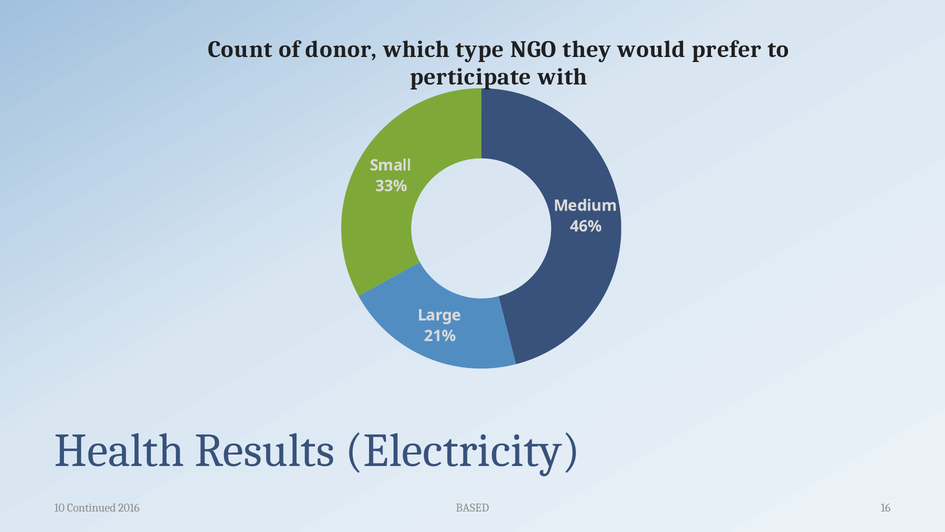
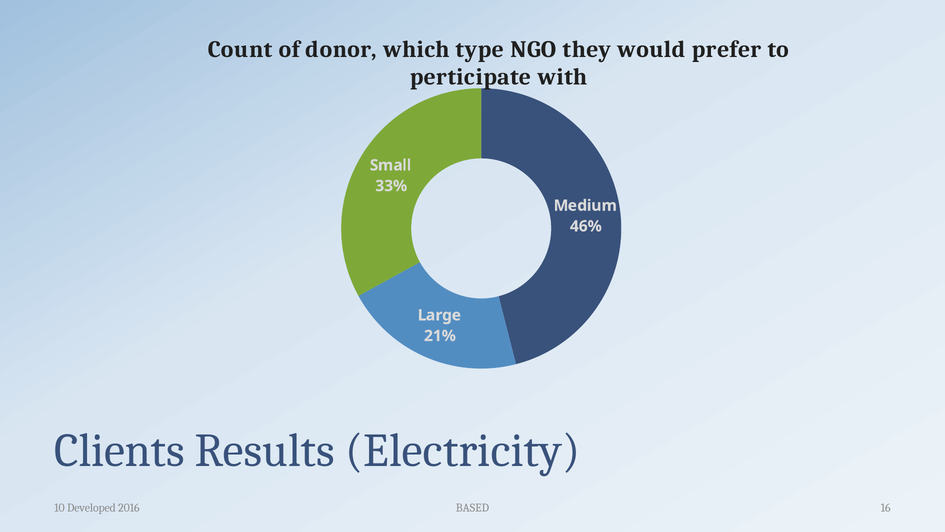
Health: Health -> Clients (119, 450)
Continued: Continued -> Developed (91, 508)
